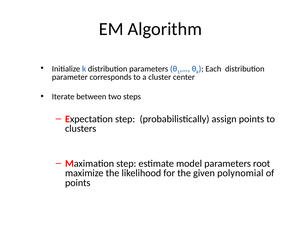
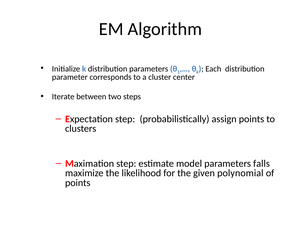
root: root -> falls (261, 163)
